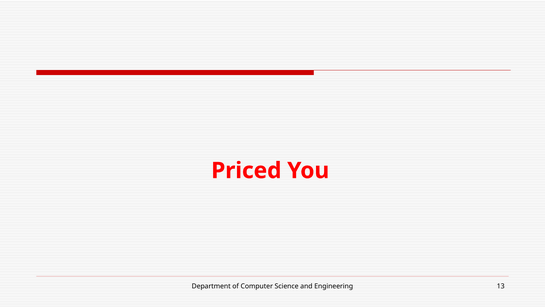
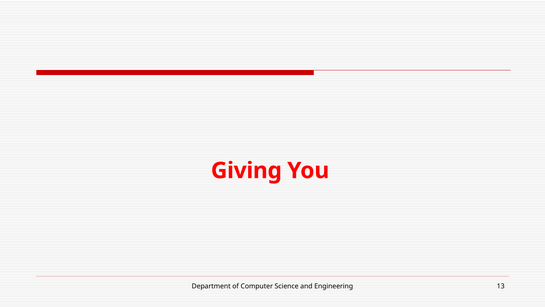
Priced: Priced -> Giving (246, 170)
